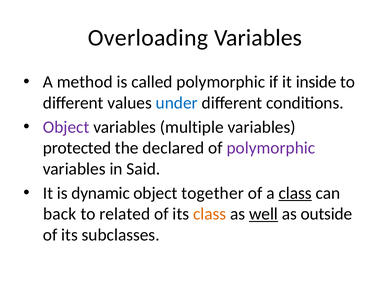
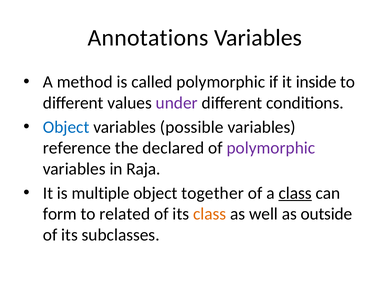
Overloading: Overloading -> Annotations (148, 38)
under colour: blue -> purple (177, 103)
Object colour: purple -> blue (66, 127)
multiple: multiple -> possible (192, 127)
protected: protected -> reference (77, 148)
Said: Said -> Raja (143, 169)
dynamic: dynamic -> multiple (101, 193)
back: back -> form (60, 214)
well underline: present -> none (264, 214)
